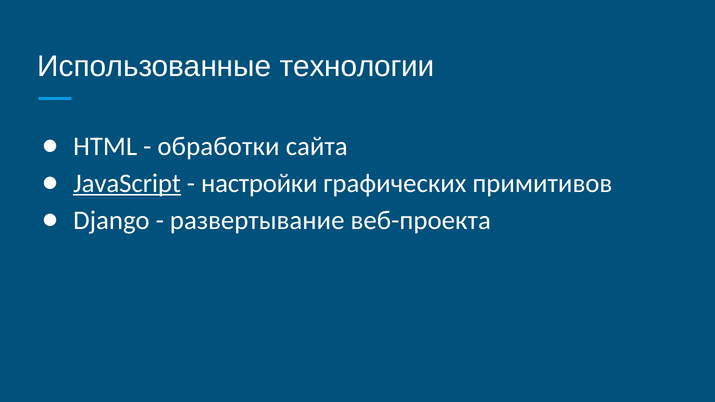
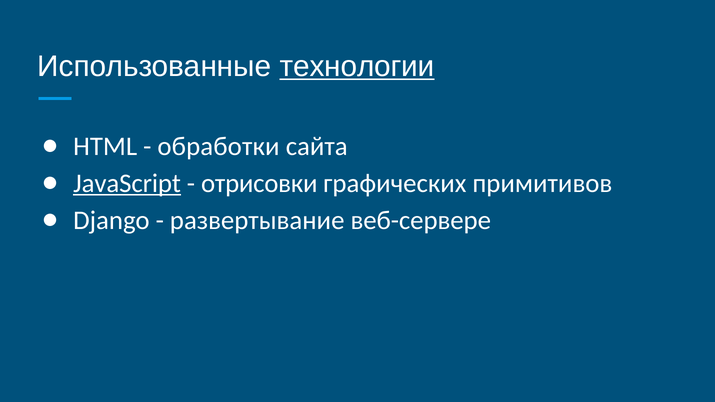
технологии underline: none -> present (357, 66)
настройки: настройки -> отрисовки (259, 183)
веб-проекта: веб-проекта -> веб-сервере (421, 220)
